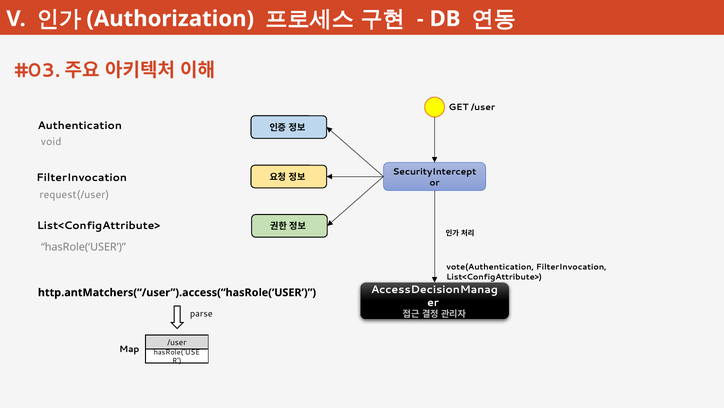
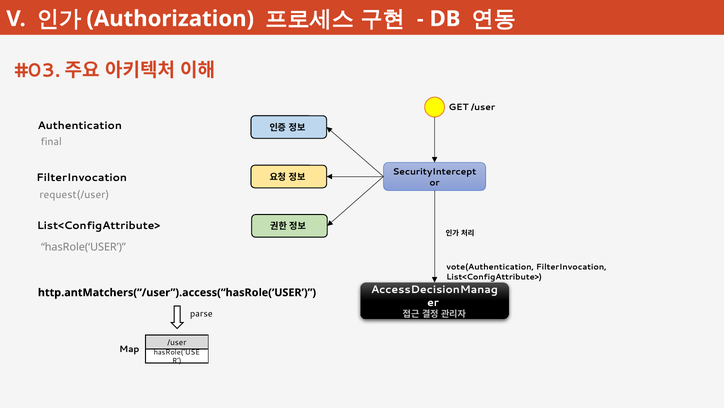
void: void -> final (51, 142)
